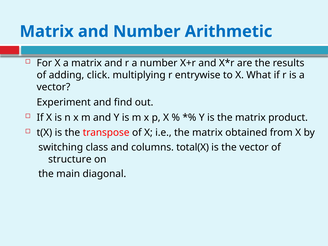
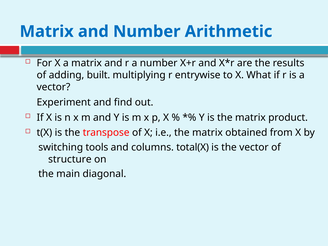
click: click -> built (98, 75)
class: class -> tools (97, 147)
